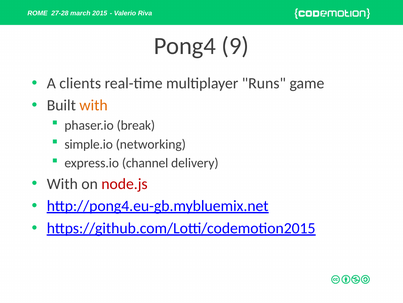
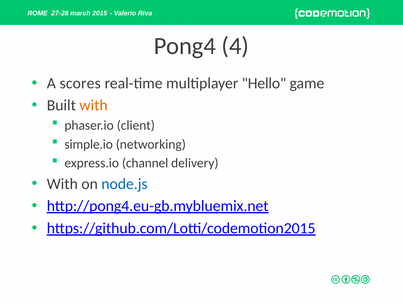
9: 9 -> 4 (235, 46)
clients: clients -> scores (80, 83)
Runs: Runs -> Hello (264, 83)
break: break -> client (136, 125)
node.js colour: red -> blue (124, 183)
